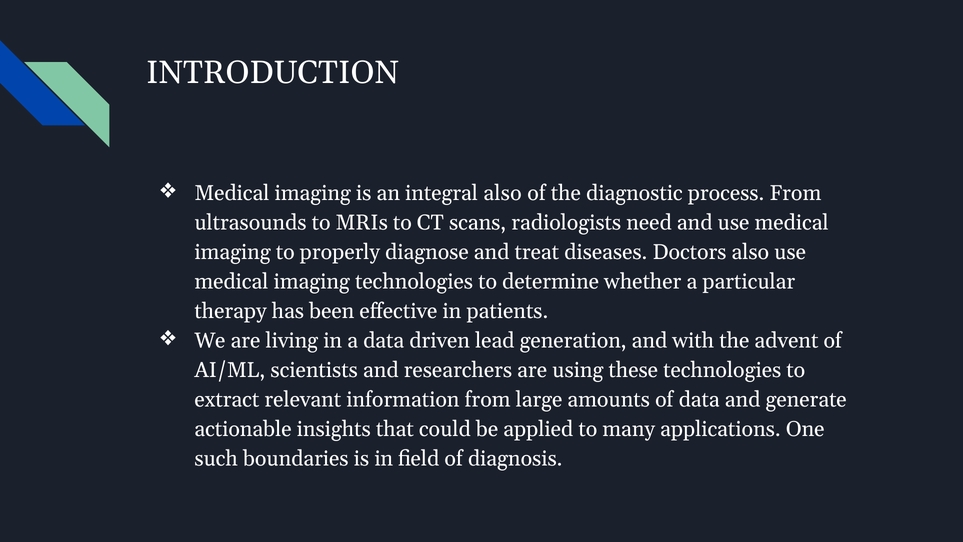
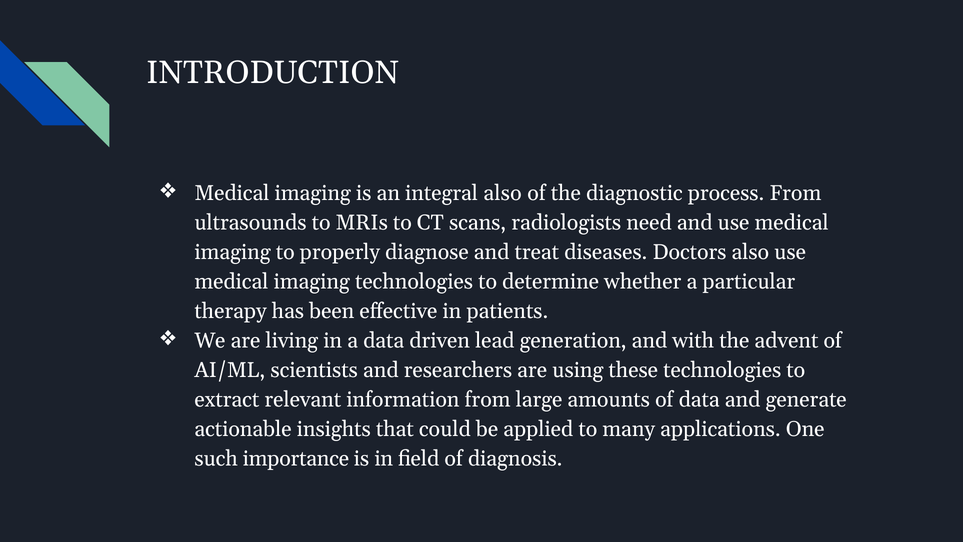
boundaries: boundaries -> importance (296, 458)
